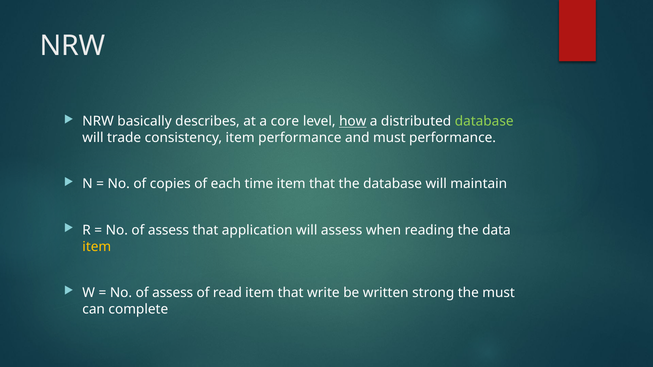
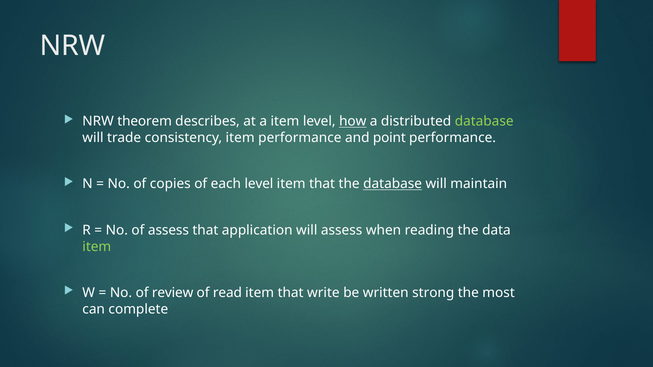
basically: basically -> theorem (145, 122)
a core: core -> item (285, 122)
and must: must -> point (389, 138)
each time: time -> level (259, 184)
database underline: none -> present (393, 184)
item colour: yellow -> light green (97, 247)
assess: assess -> review (173, 293)
the must: must -> most (499, 293)
